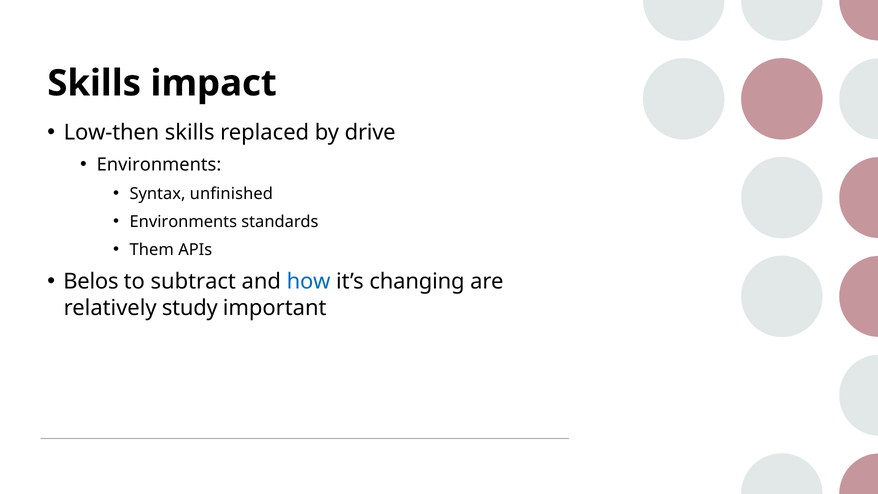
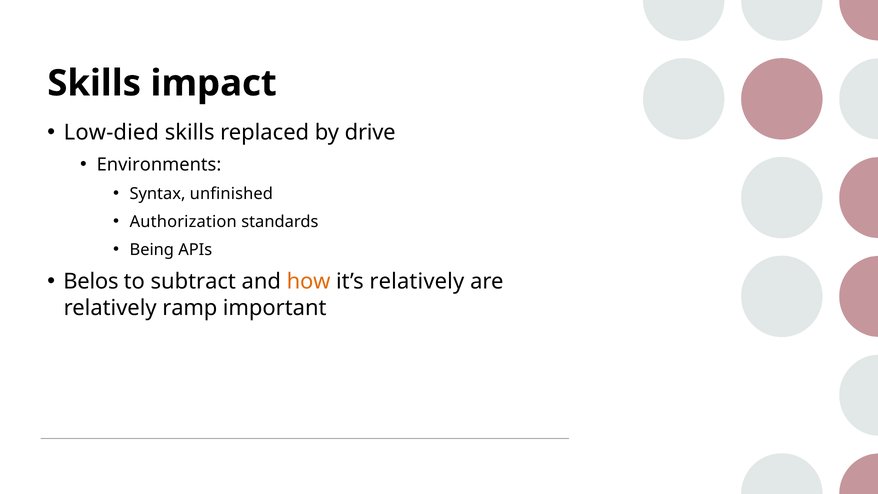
Low-then: Low-then -> Low-died (111, 133)
Environments: Environments -> Authorization (183, 222)
Them: Them -> Being (152, 250)
how colour: blue -> orange (309, 281)
it’s changing: changing -> relatively (417, 281)
study: study -> ramp (190, 308)
